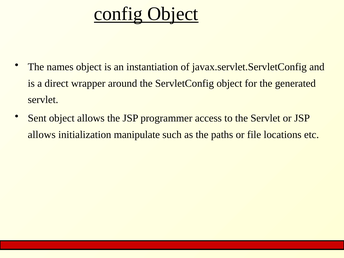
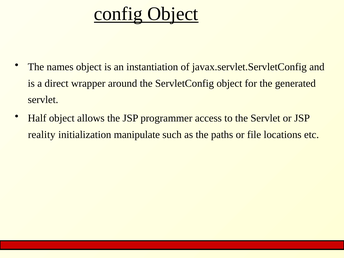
Sent: Sent -> Half (37, 118)
allows: allows -> reality (42, 135)
